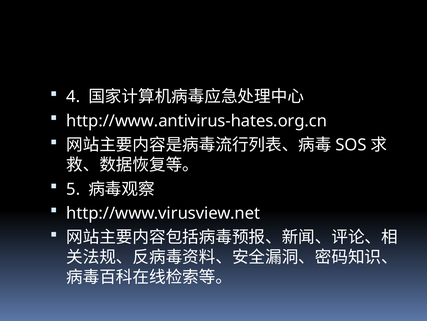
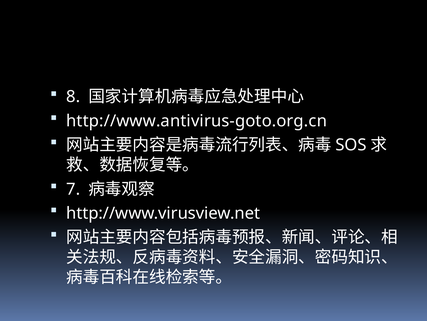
4: 4 -> 8 (73, 97)
http://www.antivirus-hates.org.cn: http://www.antivirus-hates.org.cn -> http://www.antivirus-goto.org.cn (197, 121)
5: 5 -> 7 (73, 189)
